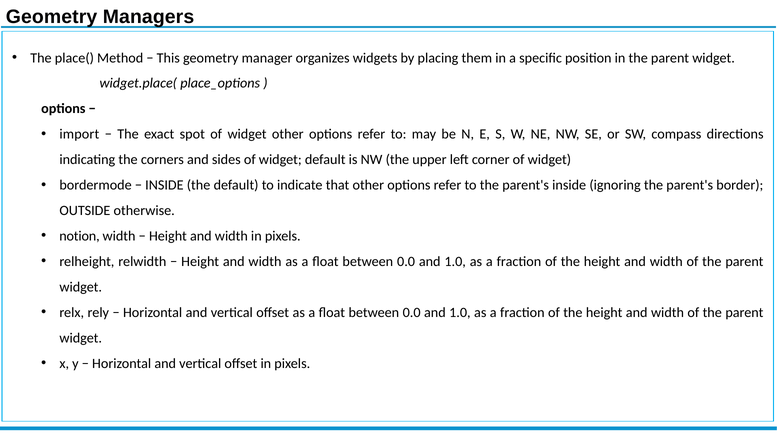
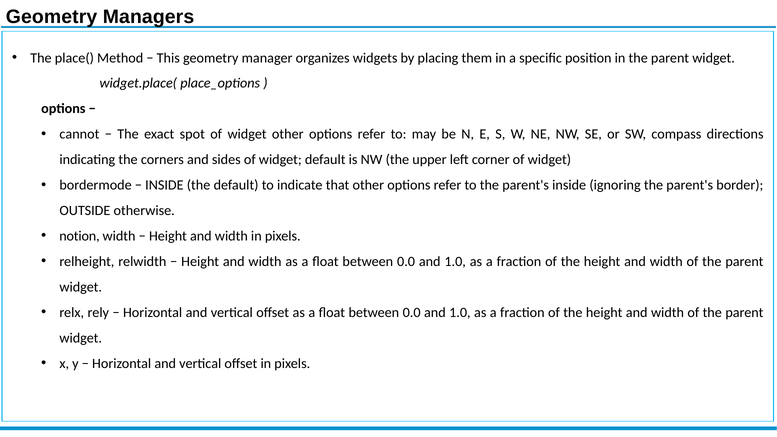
import: import -> cannot (79, 134)
